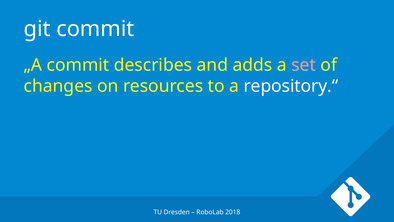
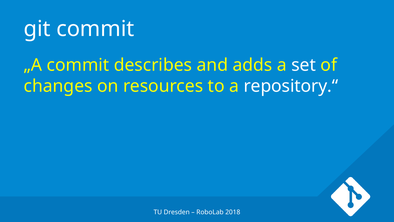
set colour: pink -> white (304, 65)
